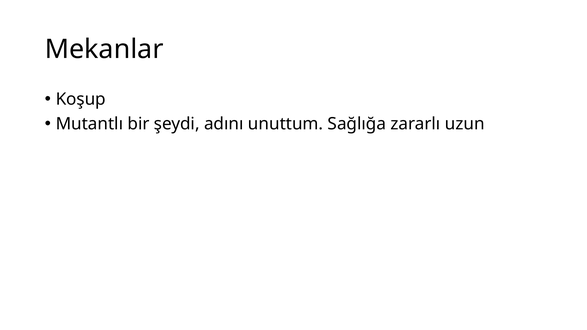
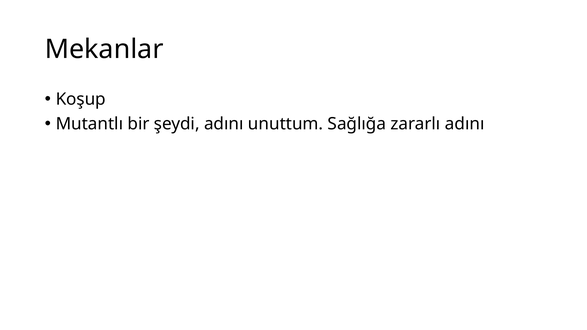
zararlı uzun: uzun -> adını (465, 124)
